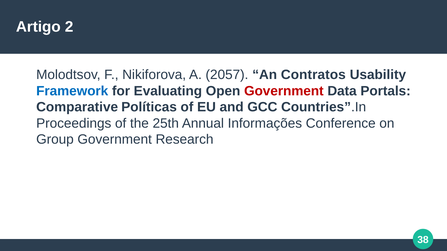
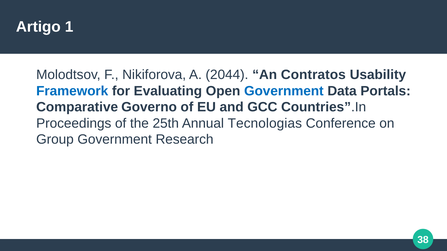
2: 2 -> 1 (69, 27)
2057: 2057 -> 2044 (227, 75)
Government colour: red -> blue (284, 91)
Políticas: Políticas -> Governo (149, 107)
Informações: Informações -> Tecnologias (265, 124)
